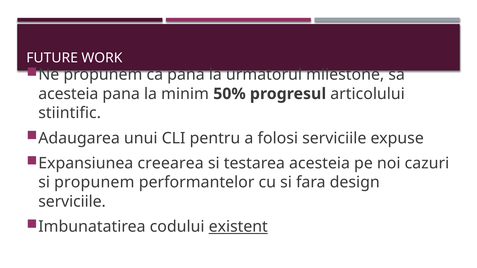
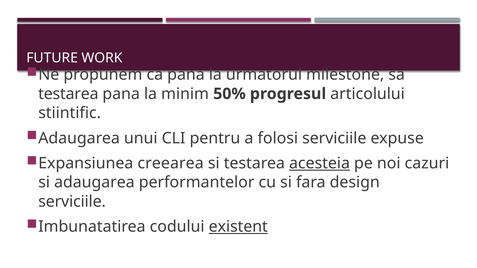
acesteia: acesteia -> testarea (68, 94)
acesteia underline: none -> present (320, 164)
si propunem: propunem -> adaugarea (94, 183)
